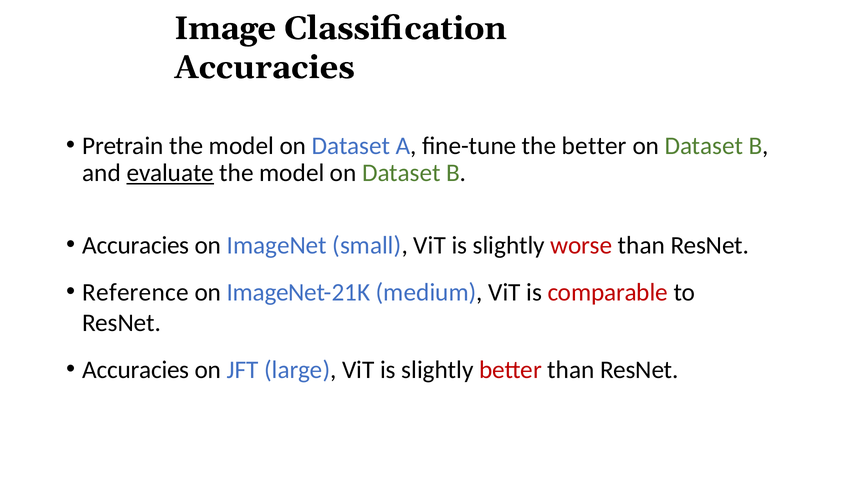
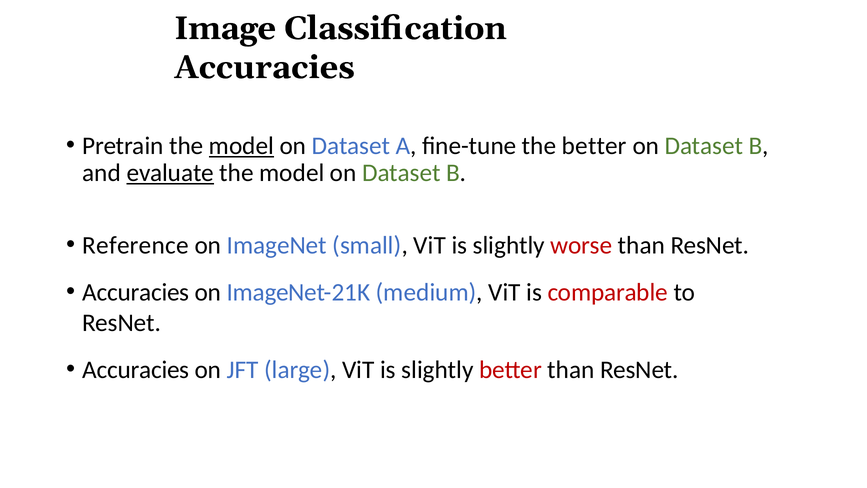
model underline: none -> present (242, 146)
Accuracies: Accuracies -> Reference (136, 245)
Reference: Reference -> Accuracies (136, 292)
